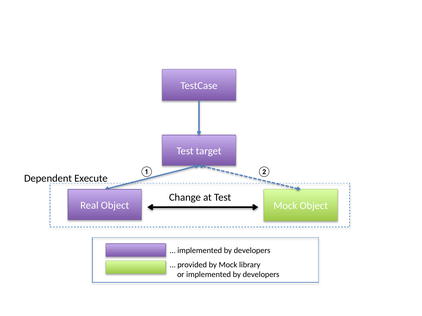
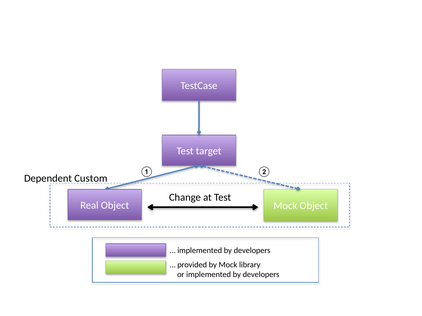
Execute: Execute -> Custom (91, 179)
